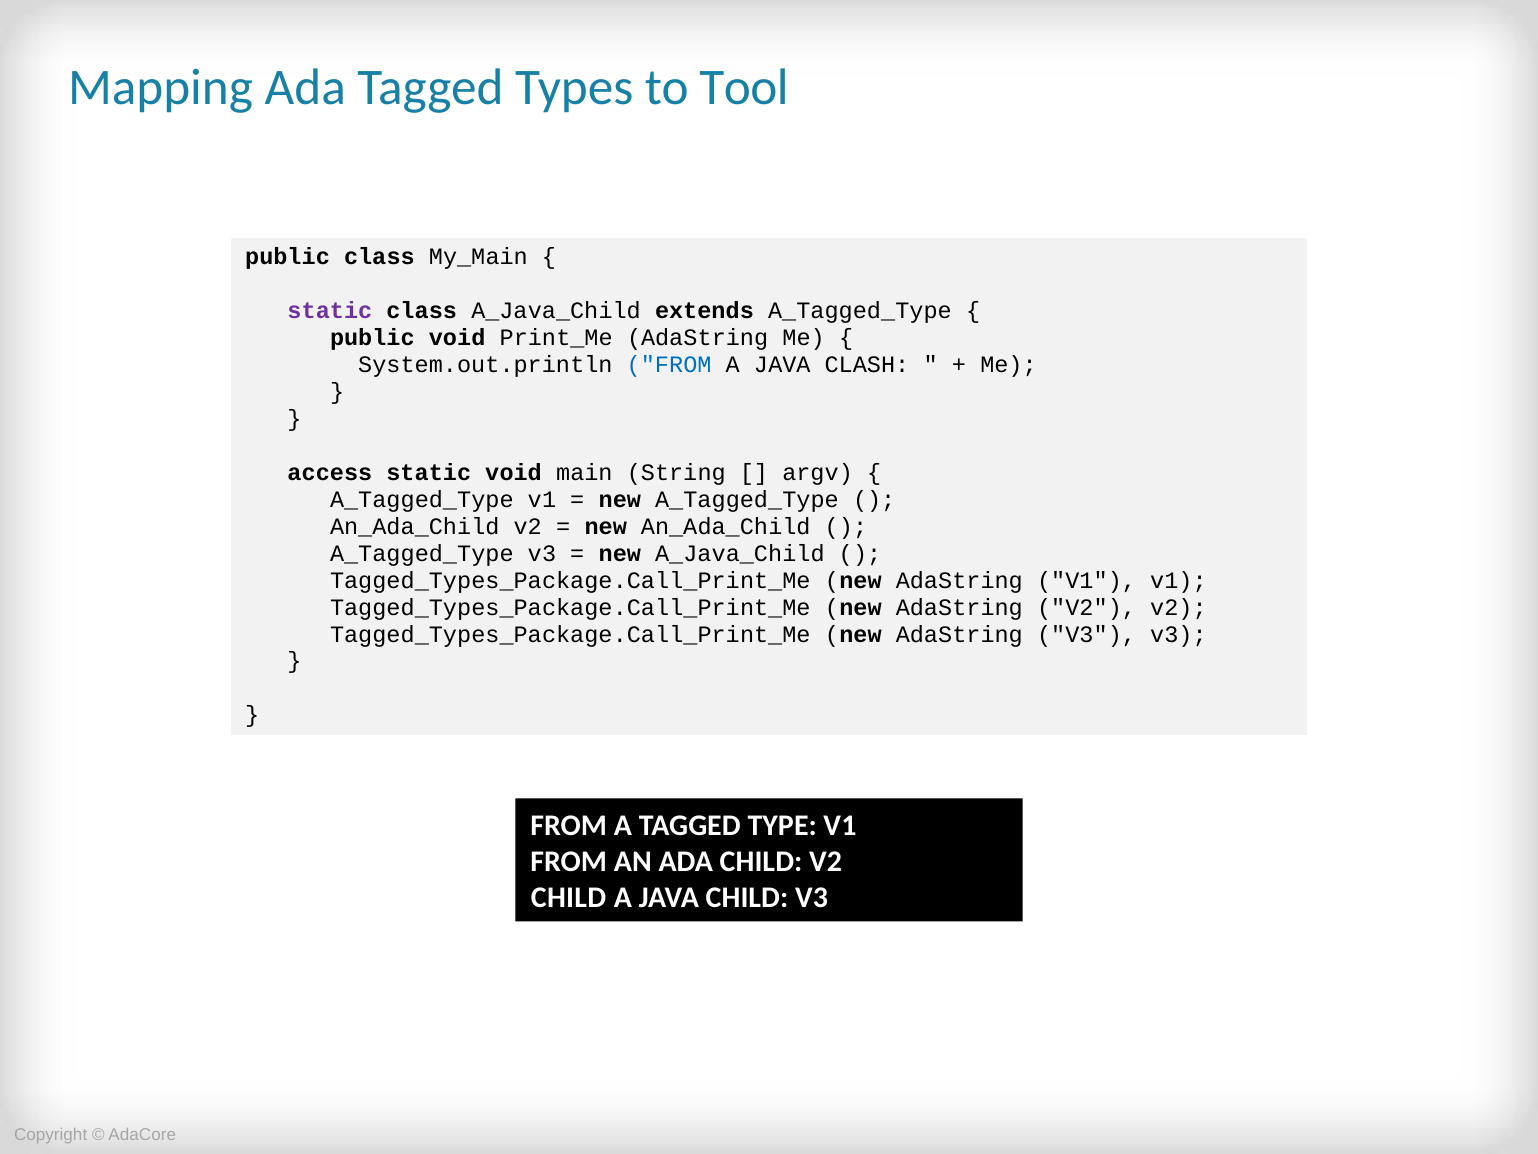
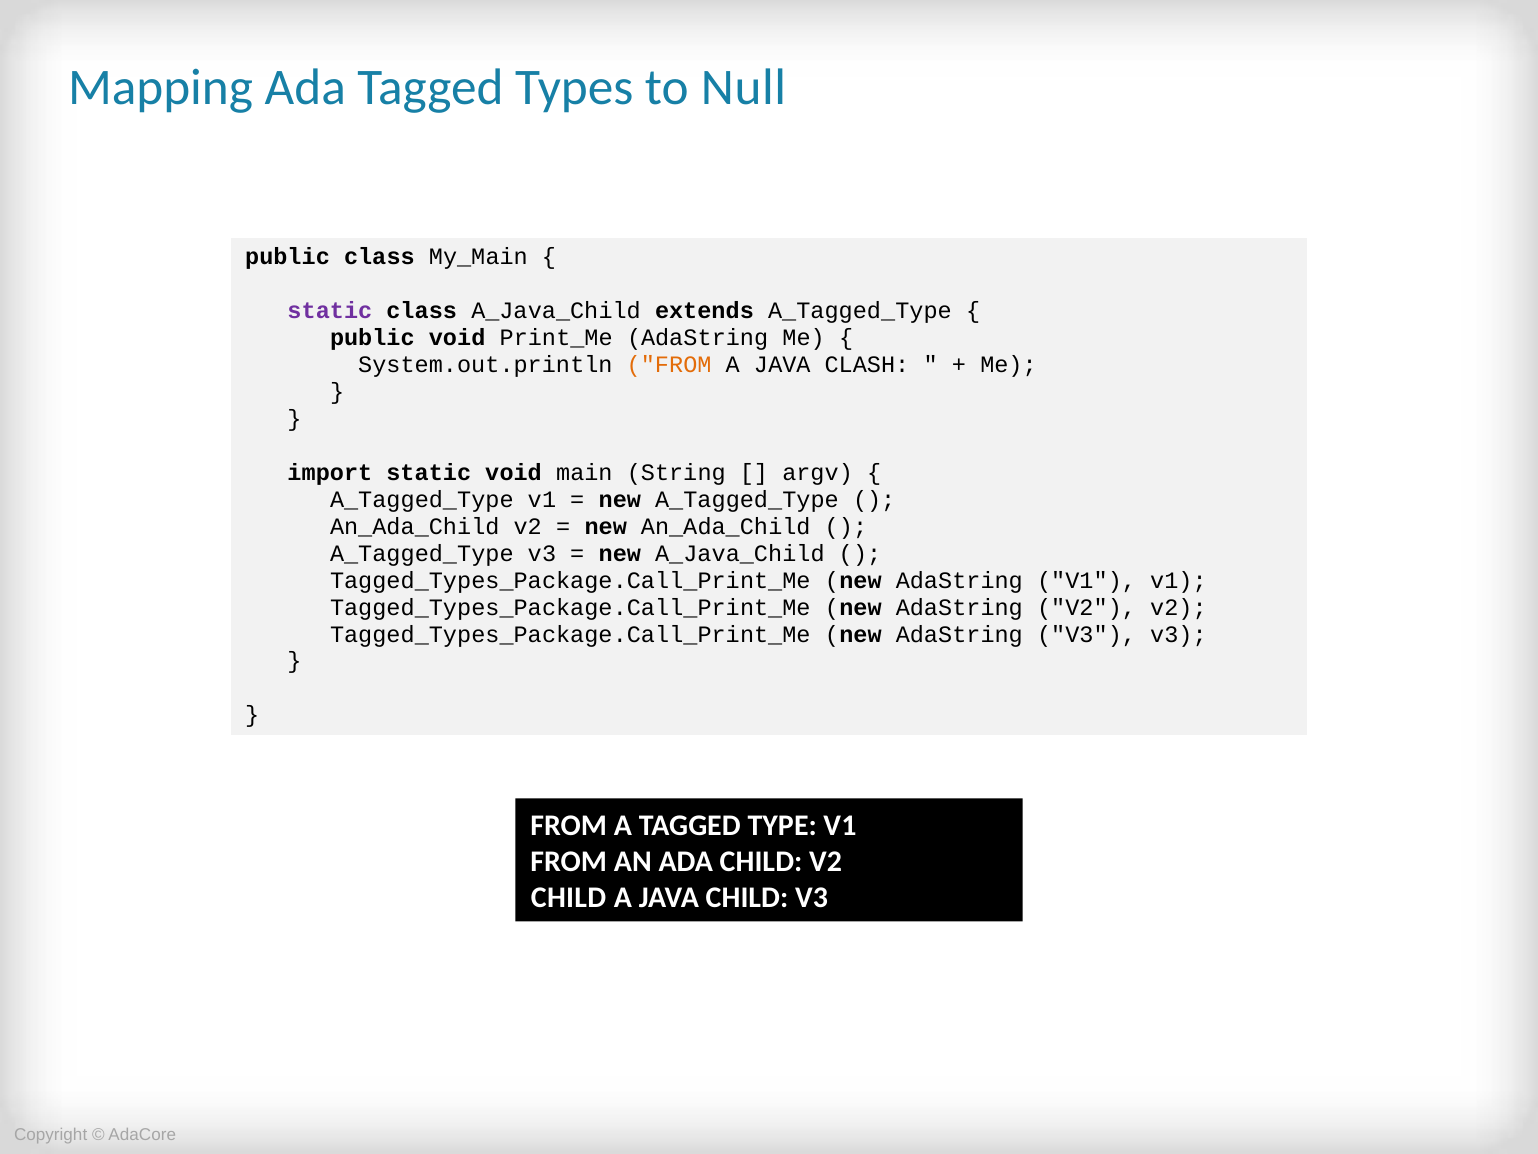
Tool: Tool -> Null (744, 87)
FROM colour: blue -> orange (669, 365)
access: access -> import (330, 472)
